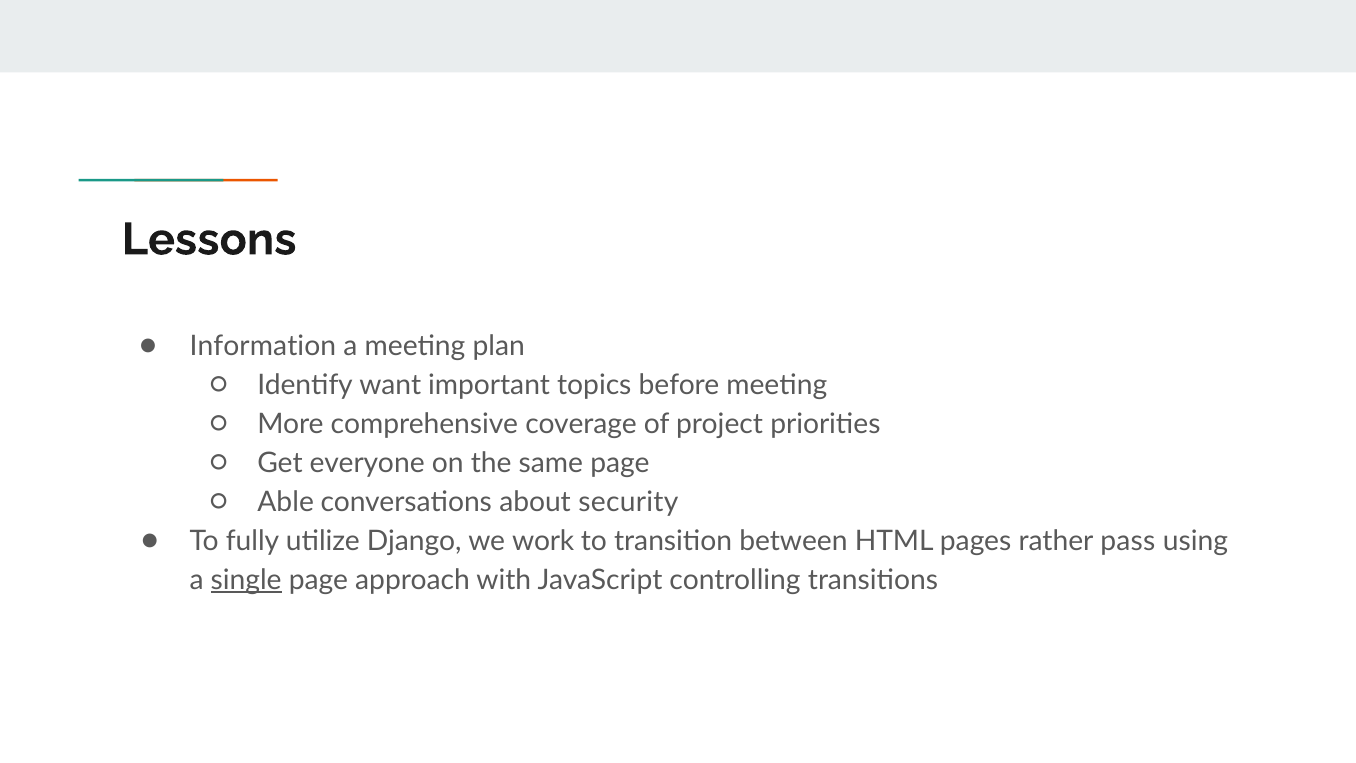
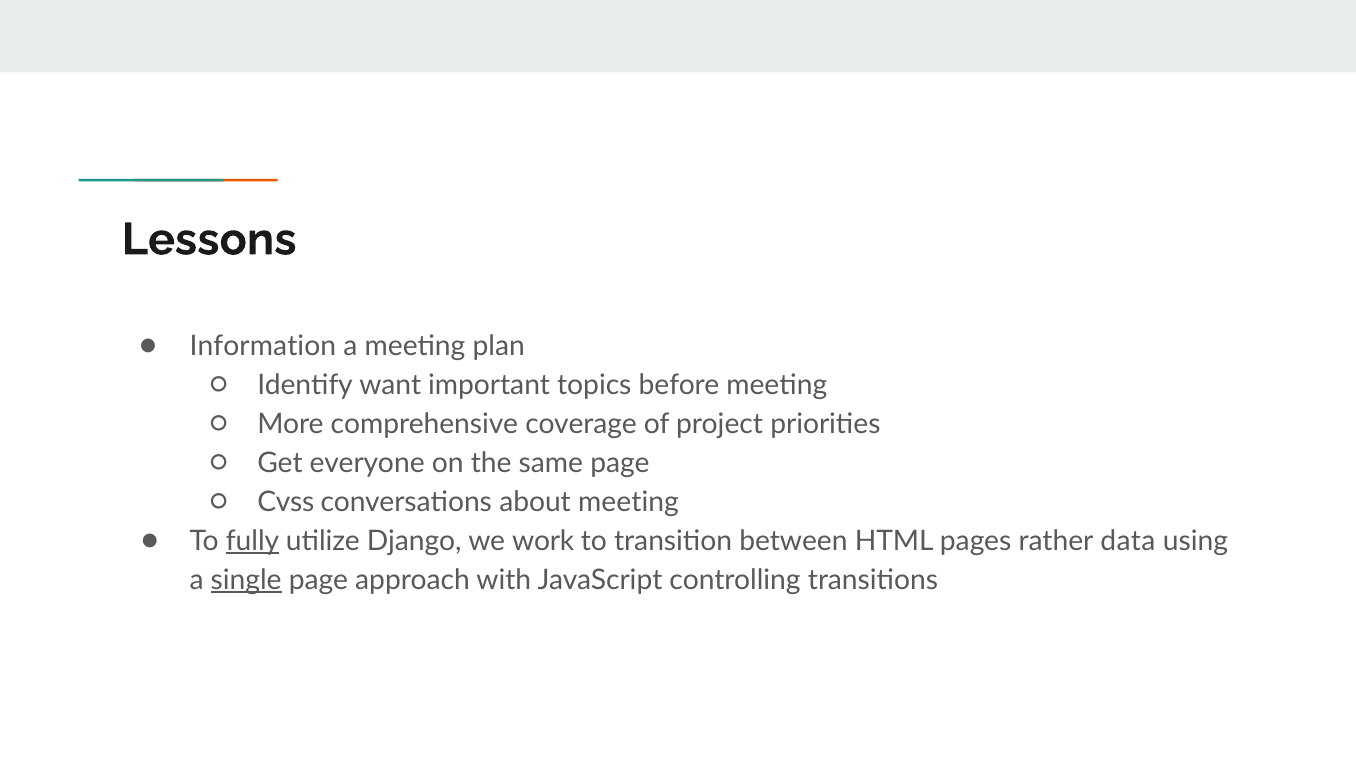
Able: Able -> Cvss (286, 502)
about security: security -> meeting (628, 502)
fully underline: none -> present (253, 541)
pass: pass -> data (1128, 541)
